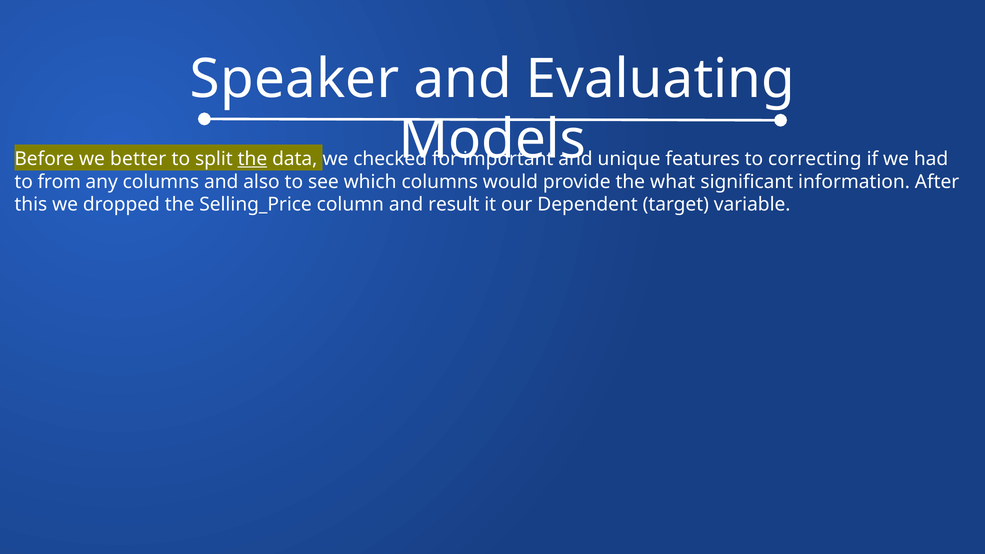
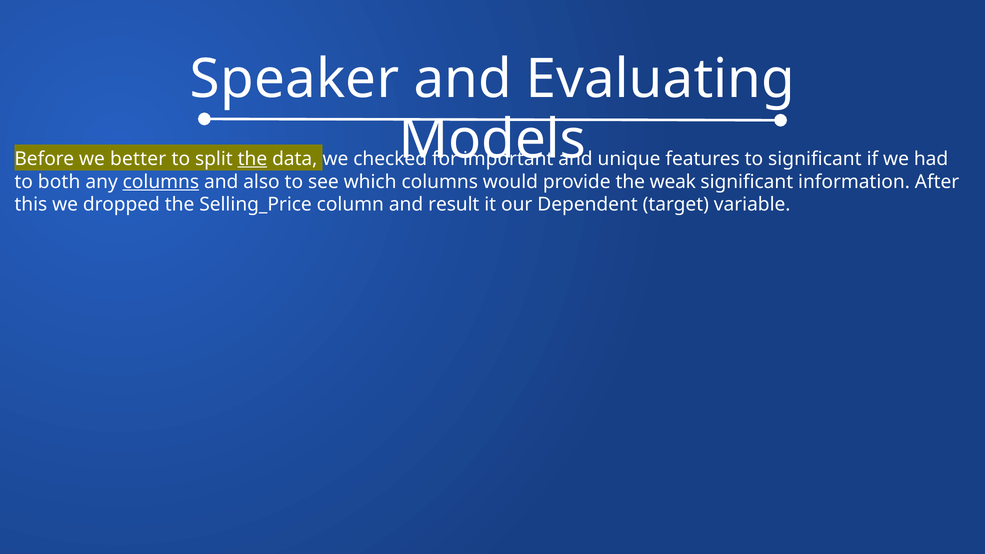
to correcting: correcting -> significant (815, 159)
from: from -> both (59, 182)
columns underline: none -> present (161, 182)
what: what -> weak (673, 182)
